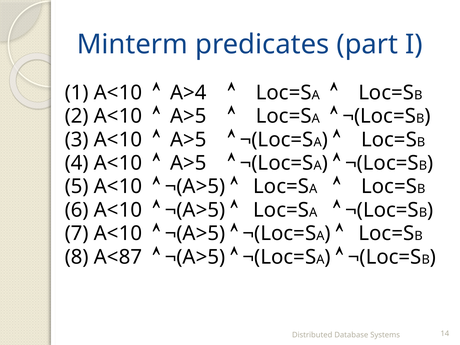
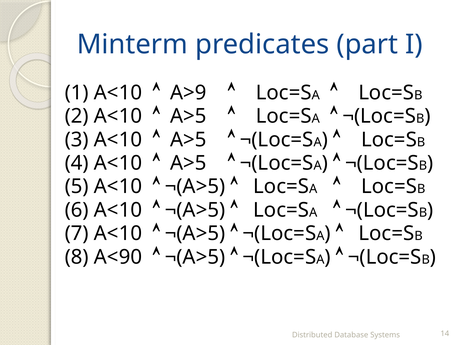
A>4: A>4 -> A>9 (188, 93)
A<87: A<87 -> A<90 (118, 257)
